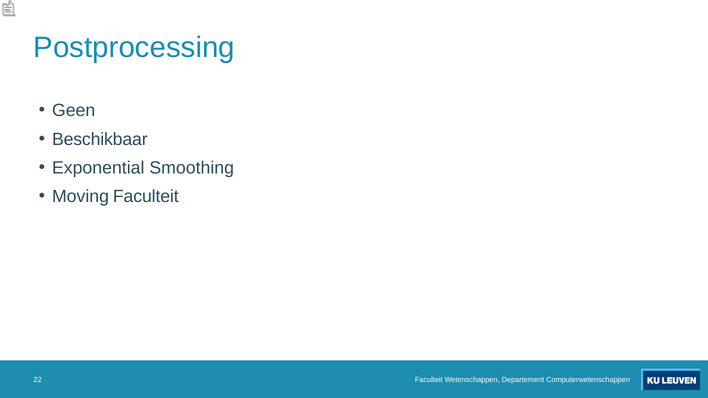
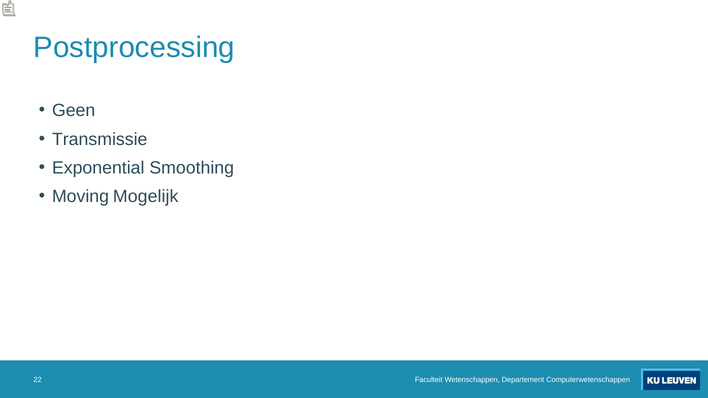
Beschikbaar: Beschikbaar -> Transmissie (100, 139)
Moving Faculteit: Faculteit -> Mogelijk (146, 197)
